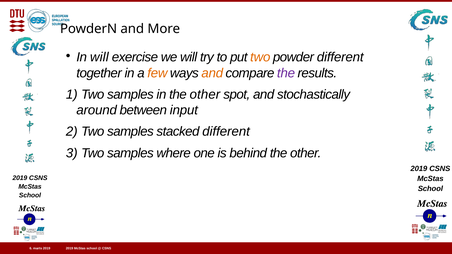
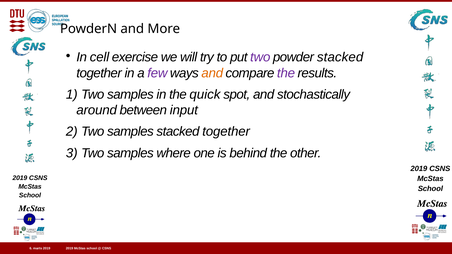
In will: will -> cell (99, 57)
two colour: orange -> purple (260, 57)
powder different: different -> stacked (340, 57)
few colour: orange -> purple (157, 73)
in the other: other -> quick (205, 95)
samples stacked different: different -> together (226, 132)
